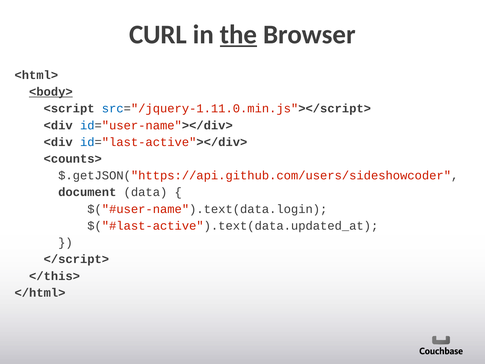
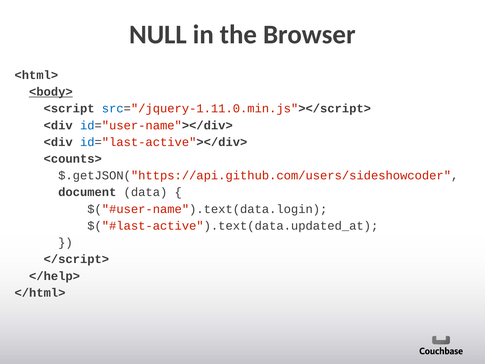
CURL: CURL -> NULL (158, 35)
the underline: present -> none (239, 35)
</this>: </this> -> </help> (55, 276)
